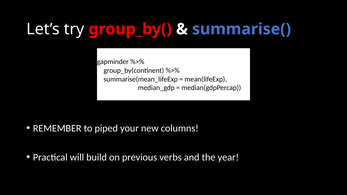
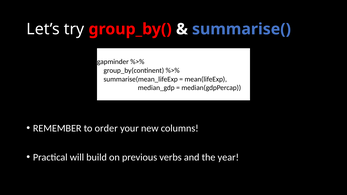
piped: piped -> order (106, 128)
